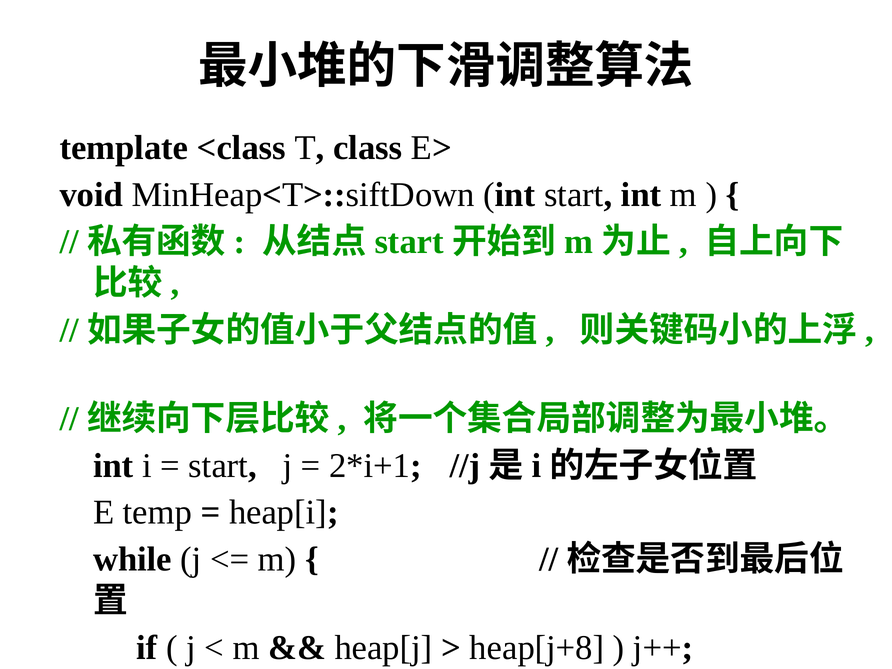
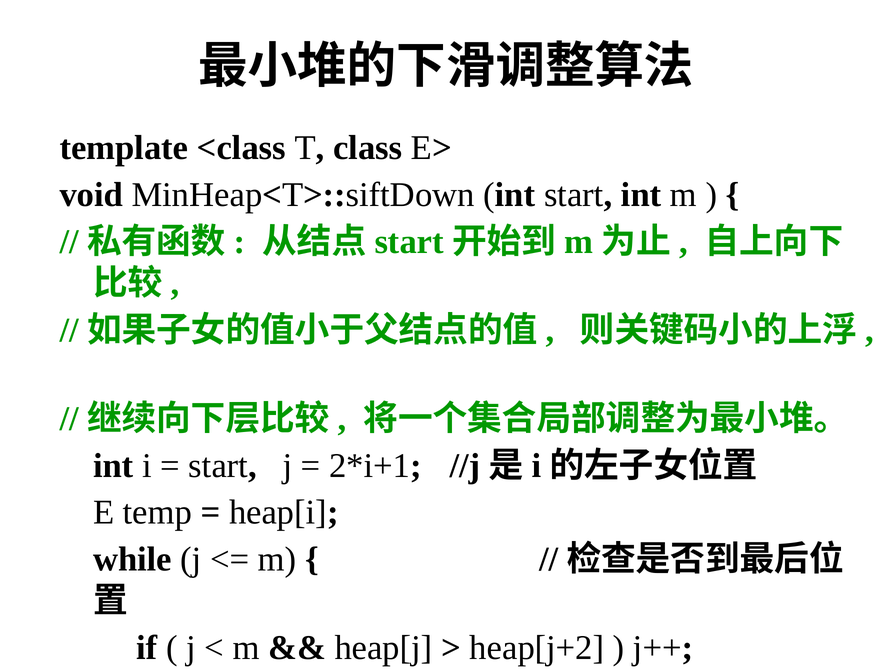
heap[j+8: heap[j+8 -> heap[j+2 (537, 648)
